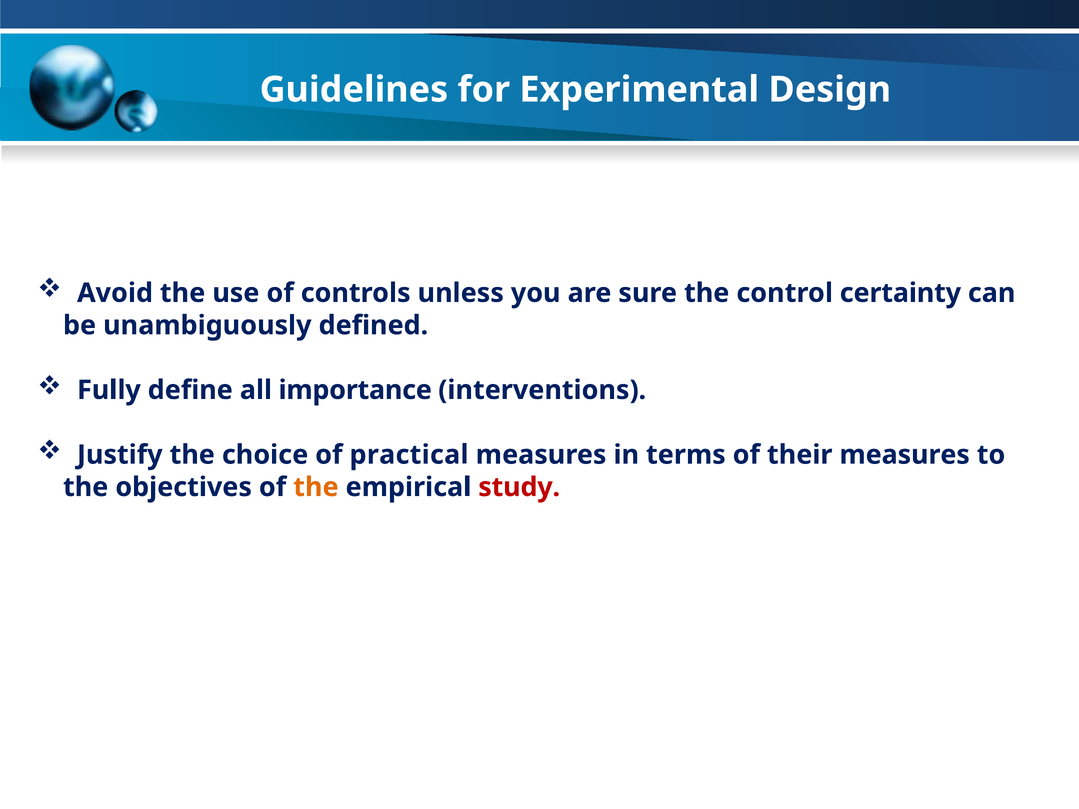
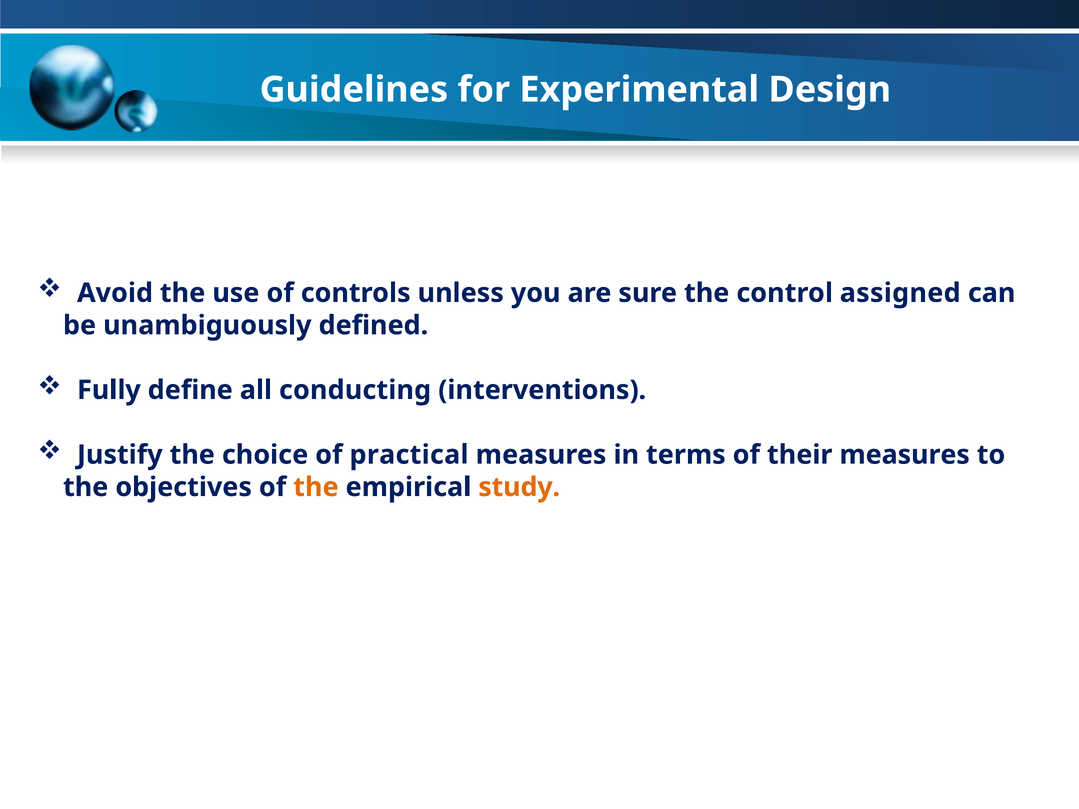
certainty: certainty -> assigned (900, 293)
importance: importance -> conducting (355, 390)
study colour: red -> orange (519, 487)
